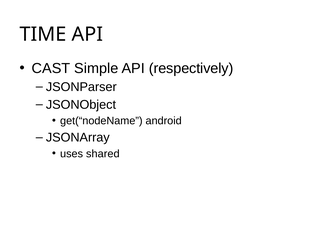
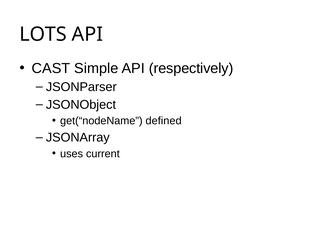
TIME: TIME -> LOTS (43, 34)
android: android -> defined (164, 121)
shared: shared -> current (103, 154)
